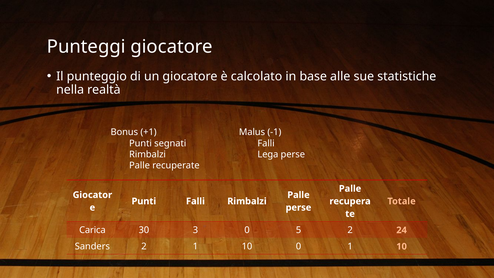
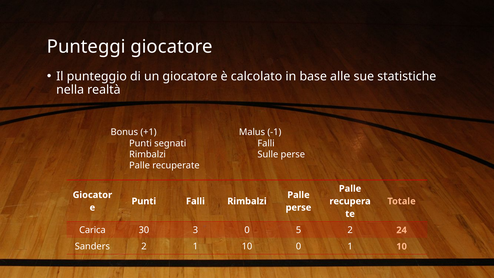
Lega: Lega -> Sulle (268, 154)
